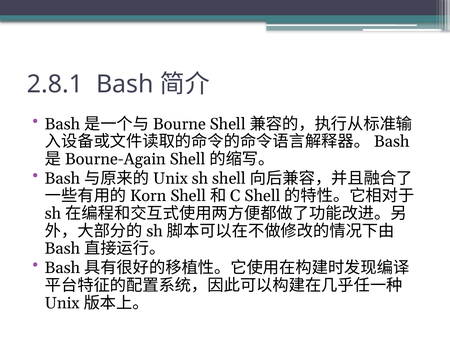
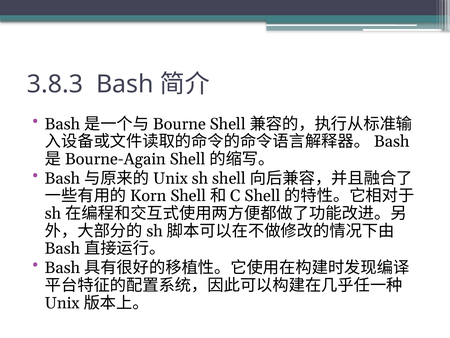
2.8.1: 2.8.1 -> 3.8.3 (55, 84)
